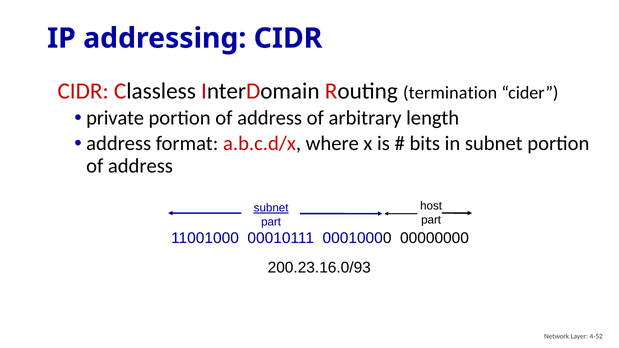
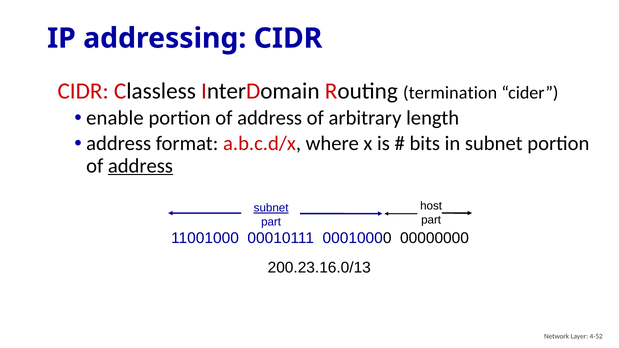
private: private -> enable (115, 118)
address underline: none -> present (140, 166)
200.23.16.0/93: 200.23.16.0/93 -> 200.23.16.0/13 (319, 268)
